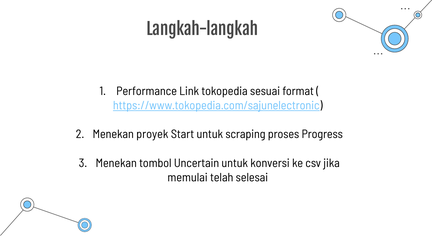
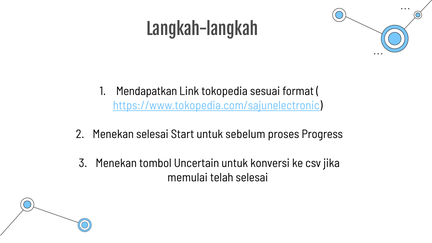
Performance: Performance -> Mendapatkan (147, 91)
Menekan proyek: proyek -> selesai (152, 134)
scraping: scraping -> sebelum (245, 134)
